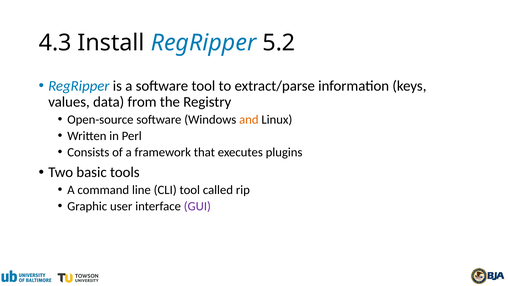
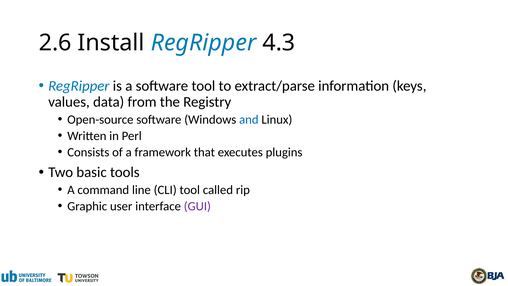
4.3: 4.3 -> 2.6 (55, 43)
5.2: 5.2 -> 4.3 (279, 43)
and colour: orange -> blue (249, 119)
